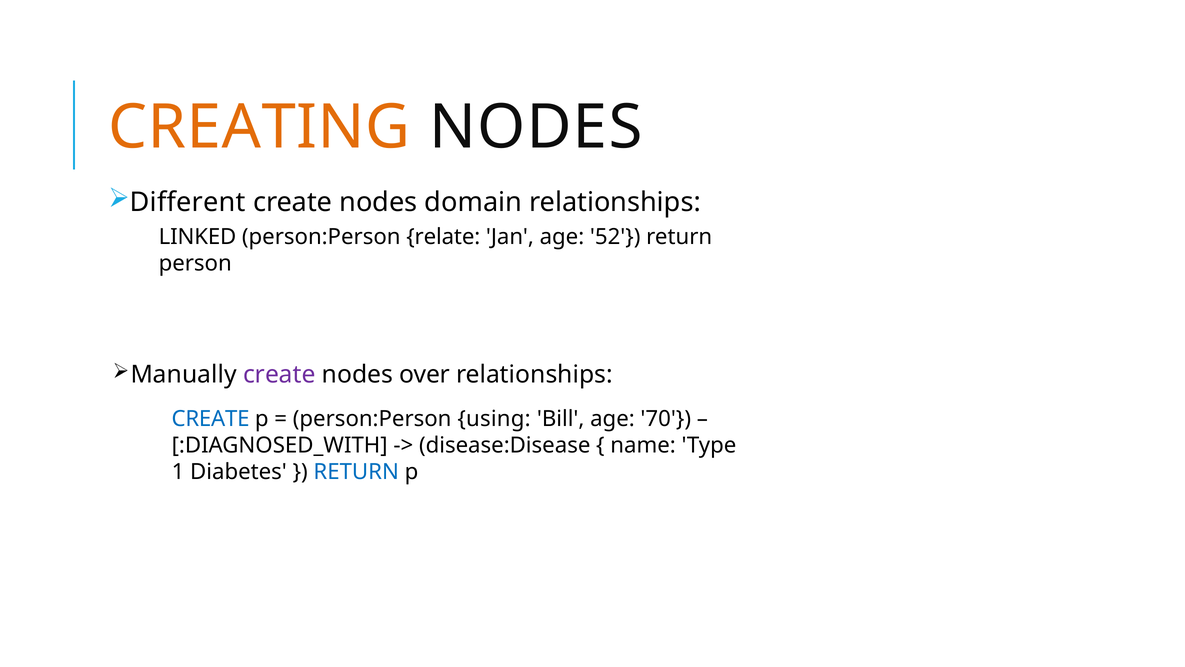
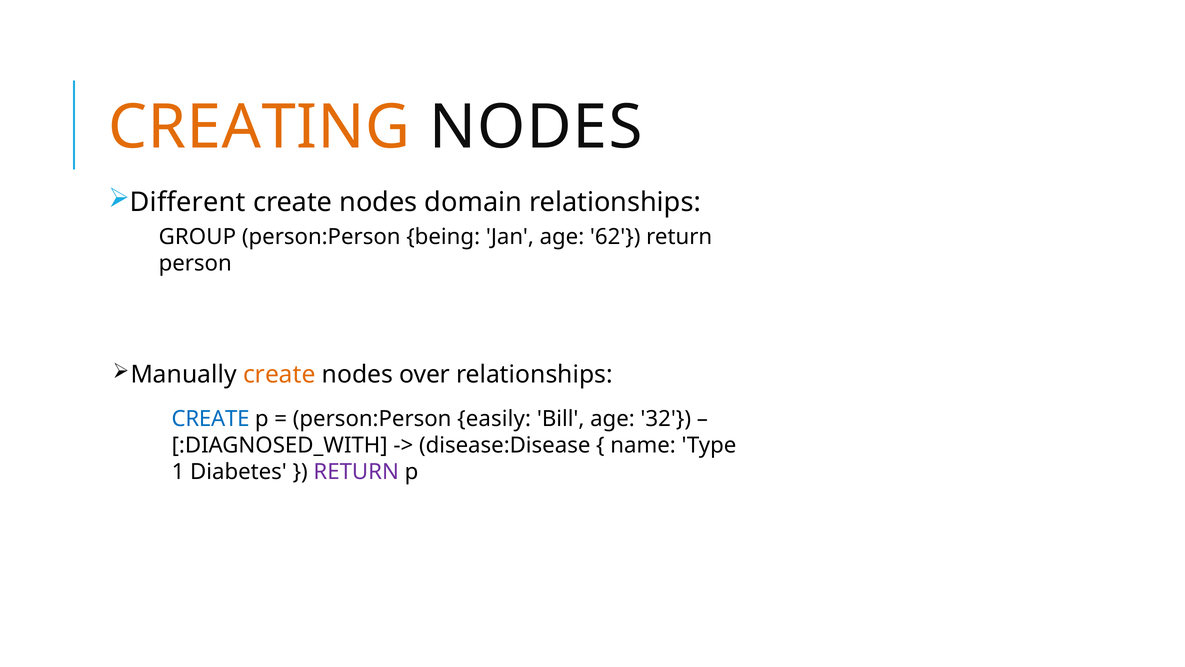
LINKED: LINKED -> GROUP (197, 237)
relate: relate -> being (443, 237)
52: 52 -> 62 (615, 237)
create colour: purple -> orange (279, 374)
using: using -> easily (494, 418)
70: 70 -> 32 (666, 418)
RETURN colour: blue -> purple (356, 472)
